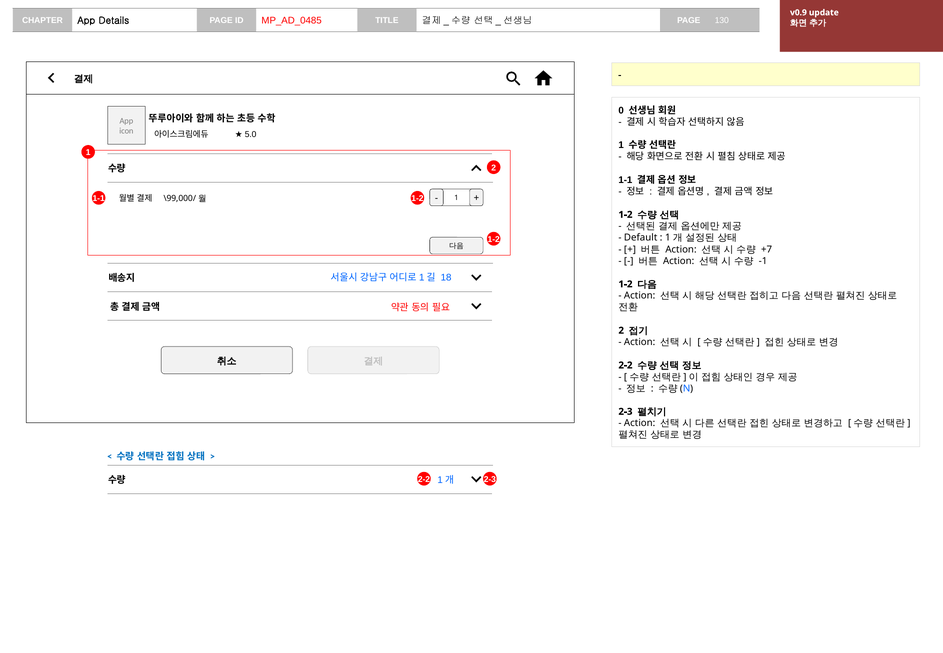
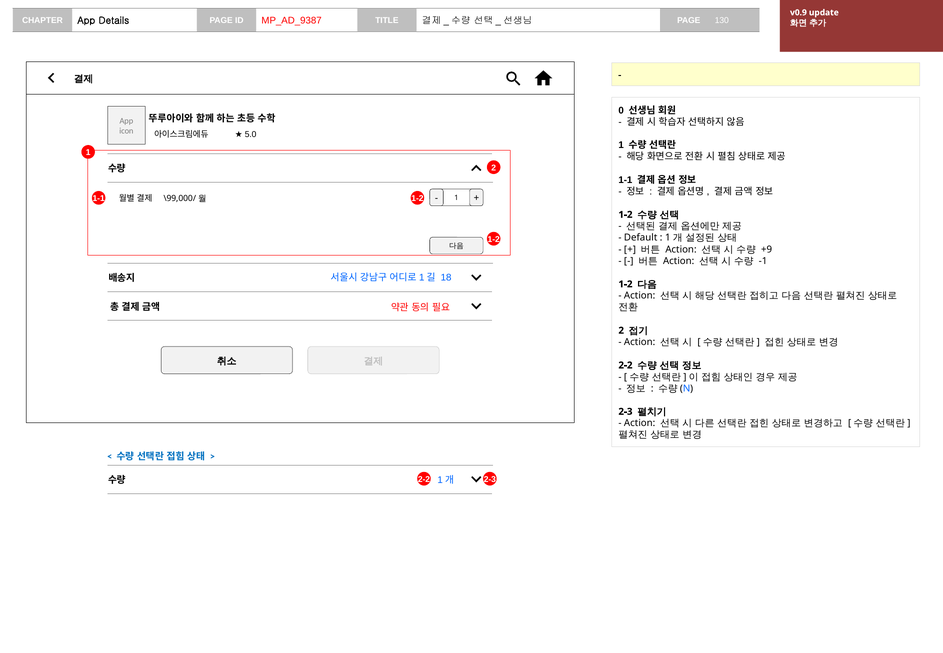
MP_AD_0485: MP_AD_0485 -> MP_AD_9387 (292, 21)
+7: +7 -> +9 (767, 249)
